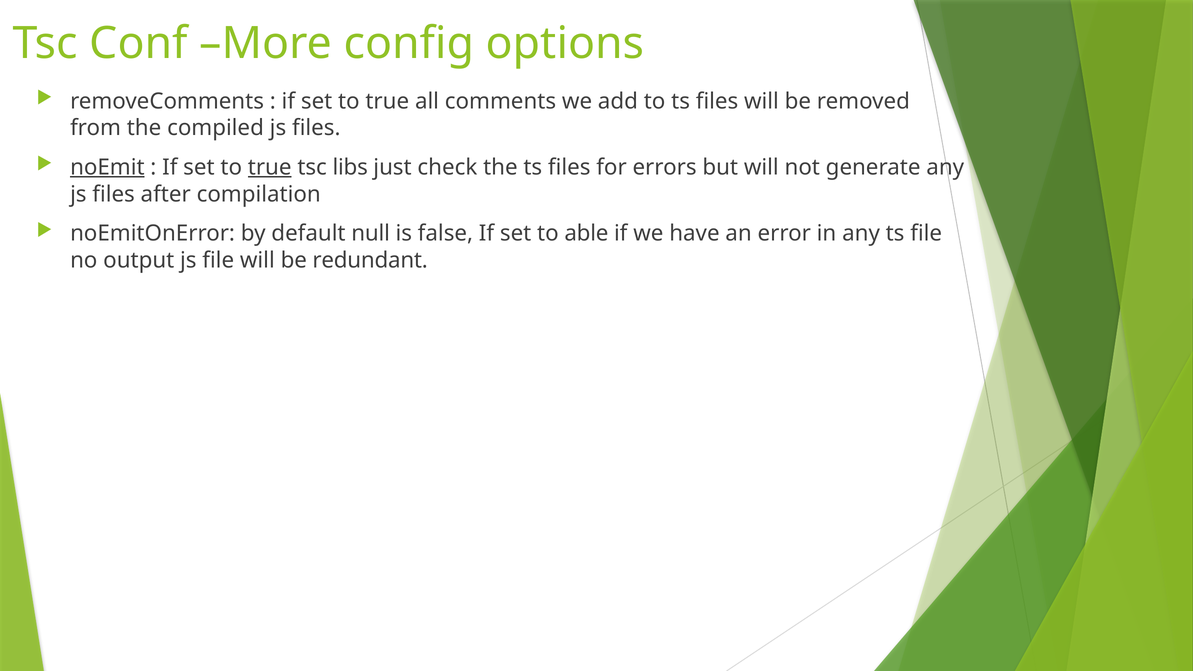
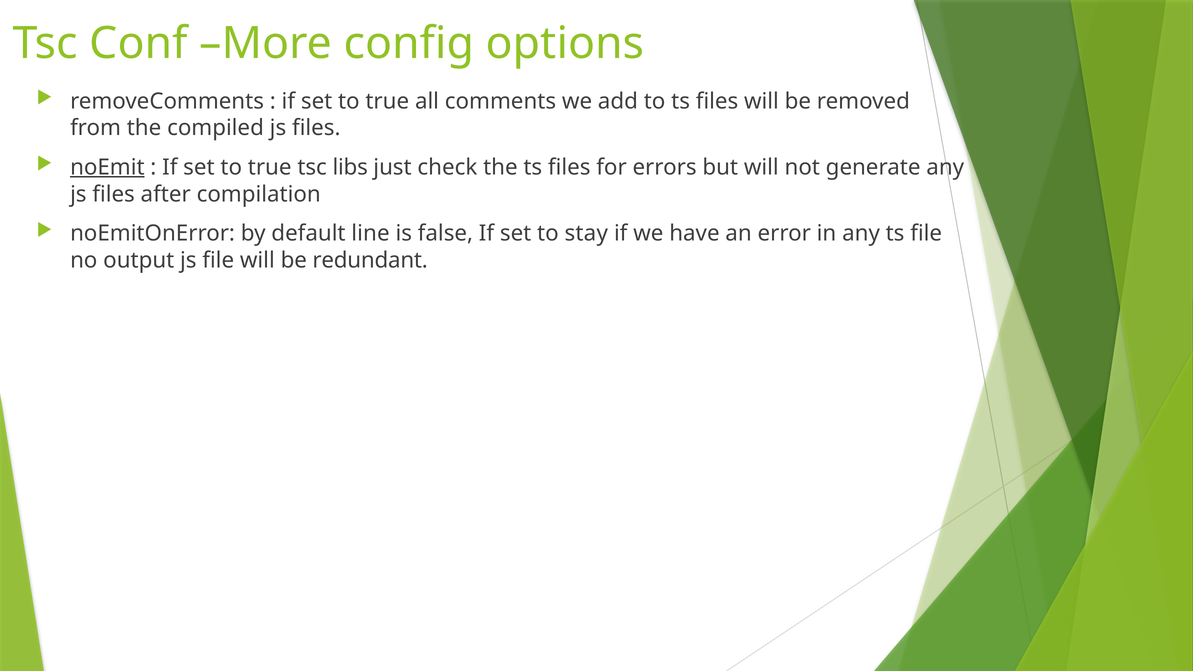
true underline: present -> none (270, 167)
null: null -> line (370, 233)
able: able -> stay (586, 233)
